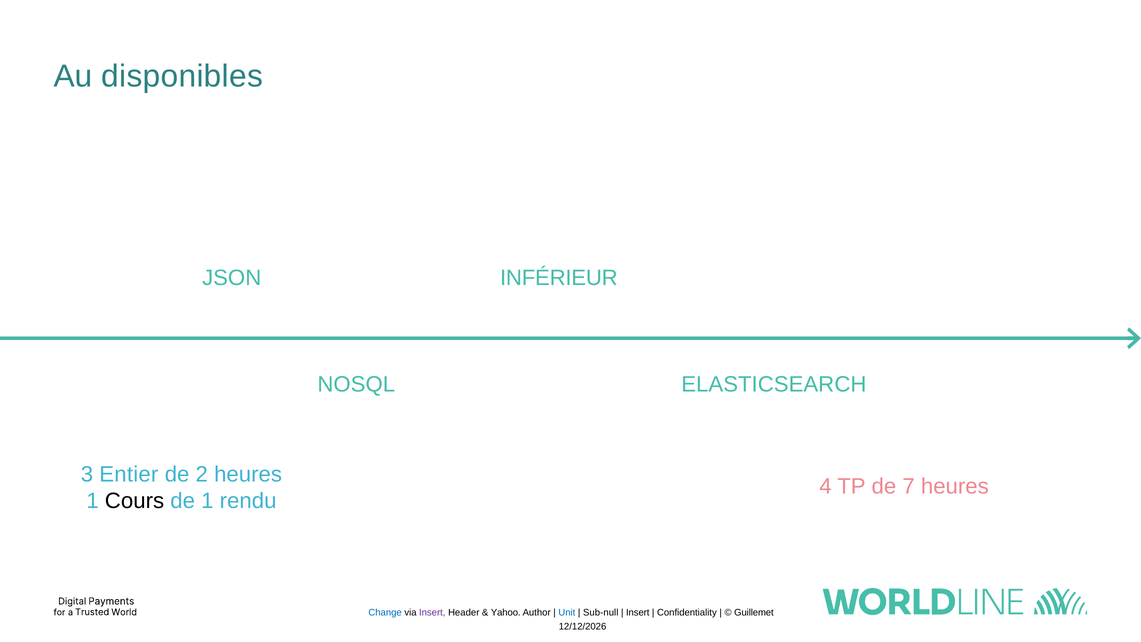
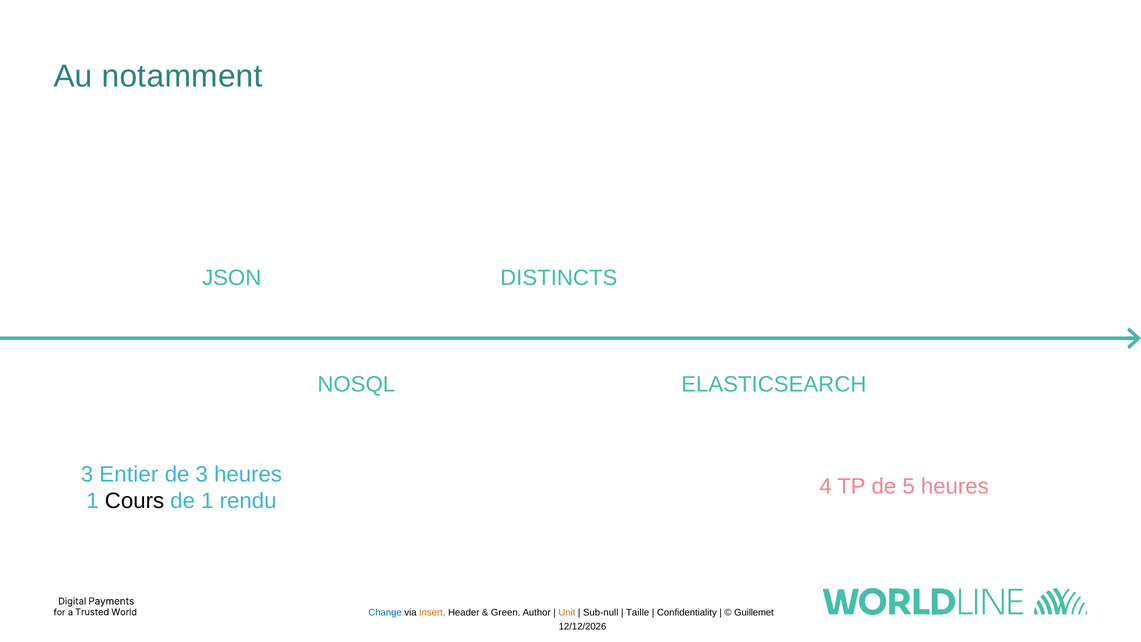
disponibles: disponibles -> notamment (182, 76)
INFÉRIEUR: INFÉRIEUR -> DISTINCTS (559, 278)
de 2: 2 -> 3 (202, 474)
7: 7 -> 5 (909, 486)
Insert colour: purple -> orange (432, 613)
Yahoo: Yahoo -> Green (506, 613)
Unit colour: blue -> orange (567, 613)
Insert: Insert -> Taille (638, 613)
